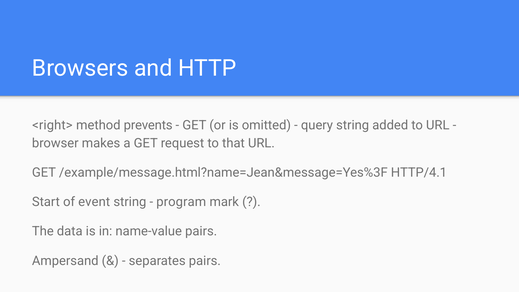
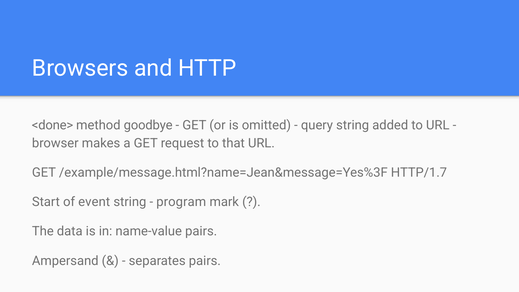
<right>: <right> -> <done> (53, 125)
prevents: prevents -> goodbye (148, 125)
HTTP/4.1: HTTP/4.1 -> HTTP/1.7 (419, 172)
